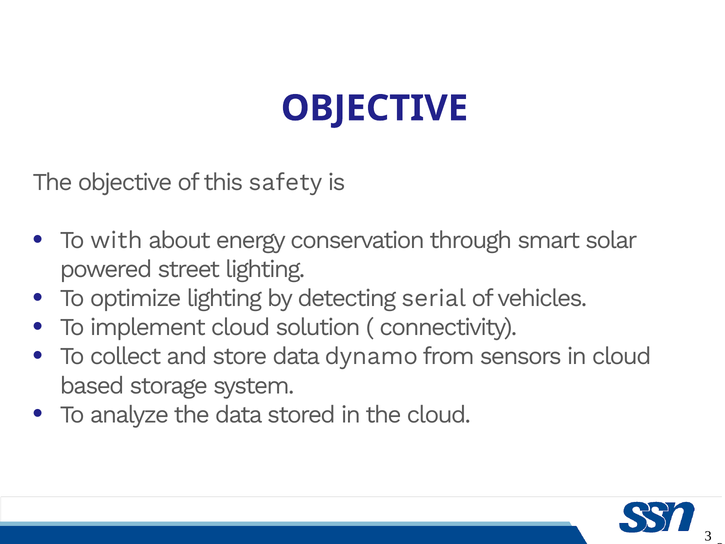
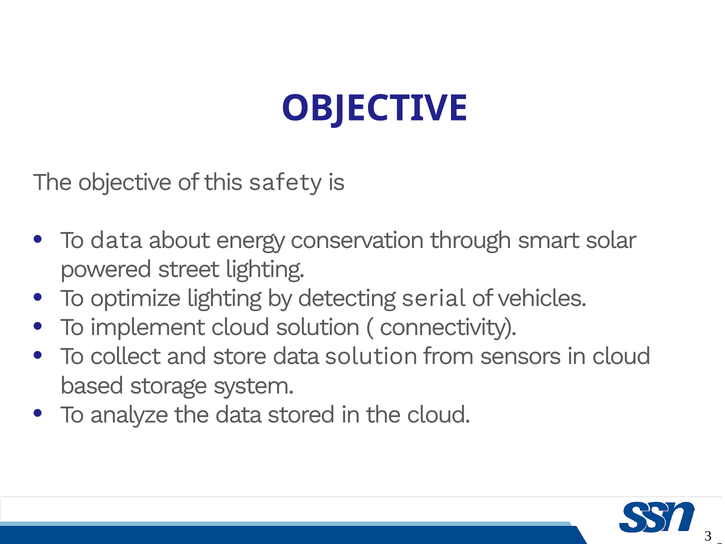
To with: with -> data (116, 240)
data dynamo: dynamo -> solution (371, 356)
